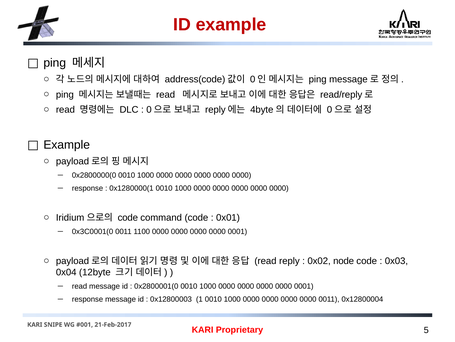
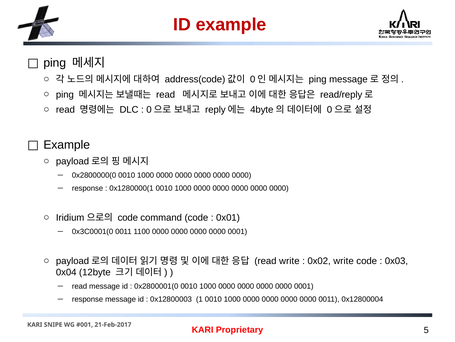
read reply: reply -> write (289, 261)
0x02 node: node -> write (344, 261)
